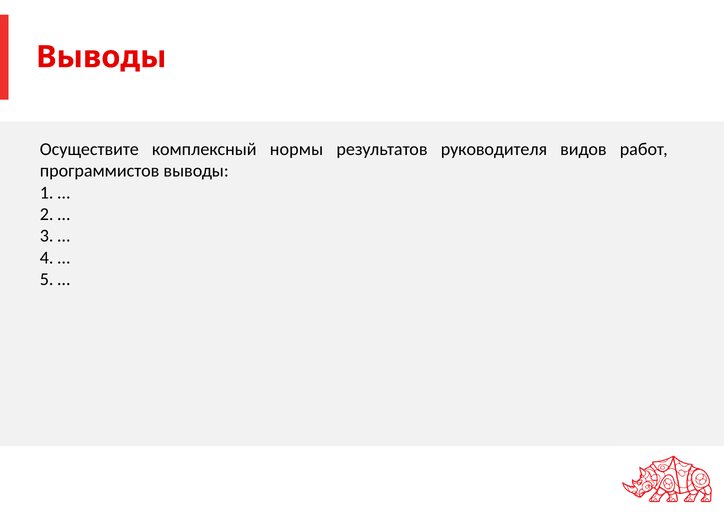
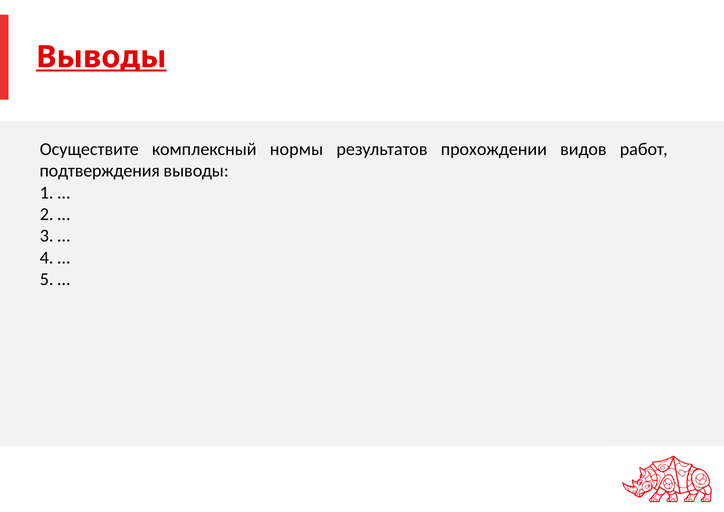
Выводы underline: none -> present (101, 57)
руководителя: руководителя -> прохождении (494, 149)
программистов: программистов -> подтверждения (100, 171)
